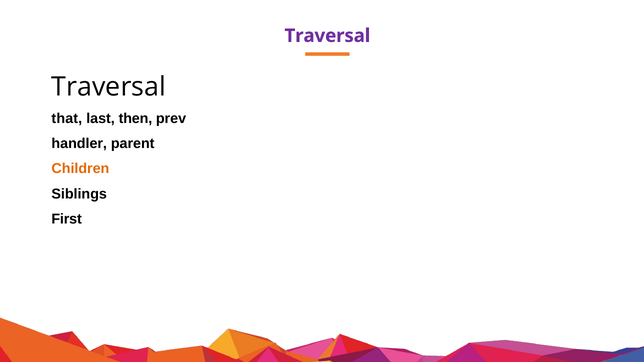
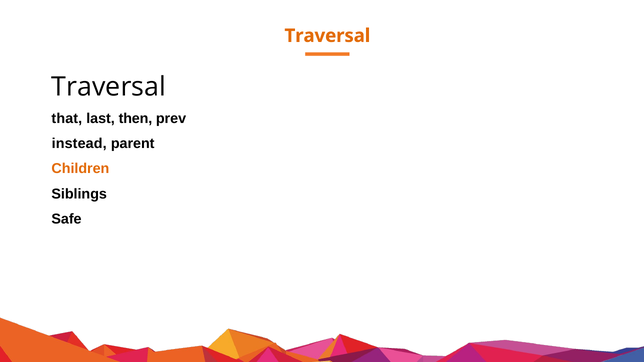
Traversal colour: purple -> orange (327, 36)
handler: handler -> instead (79, 144)
First: First -> Safe (67, 219)
